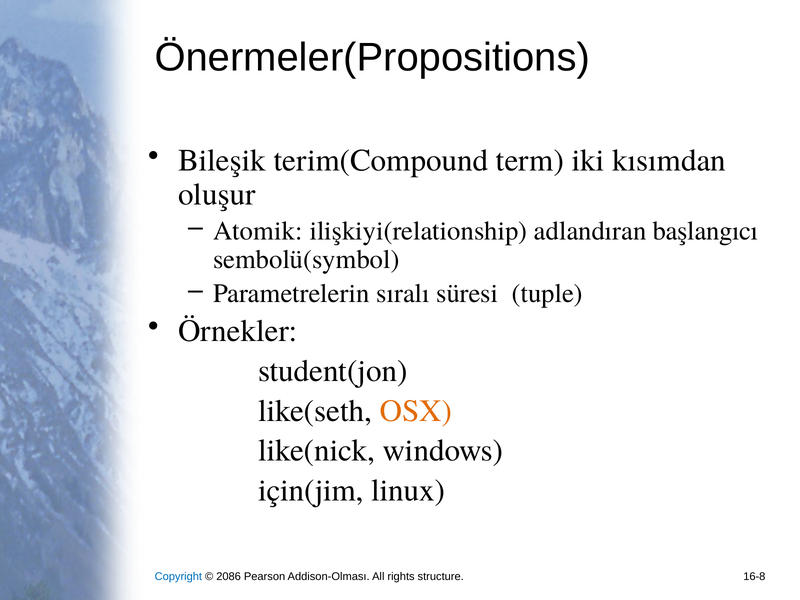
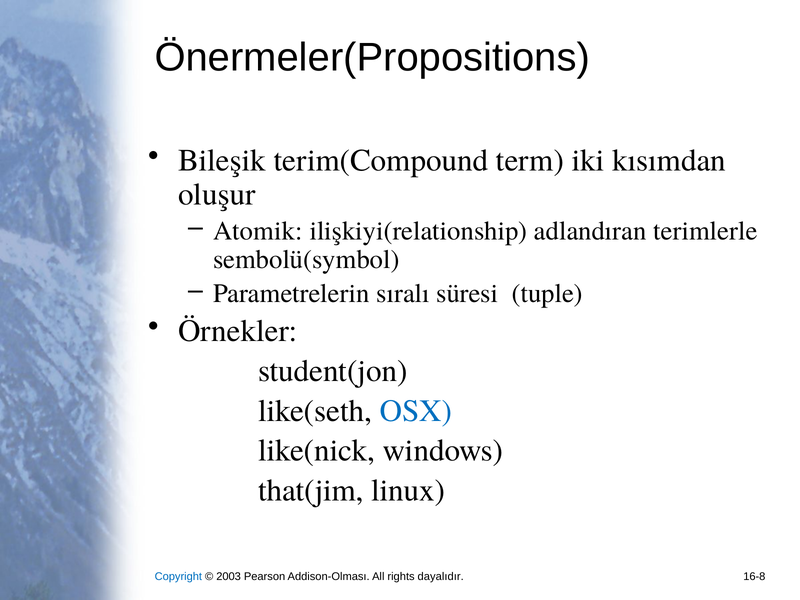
başlangıcı: başlangıcı -> terimlerle (705, 231)
OSX colour: orange -> blue (416, 411)
için(jim: için(jim -> that(jim (311, 490)
2086: 2086 -> 2003 (229, 577)
structure: structure -> dayalıdır (441, 577)
